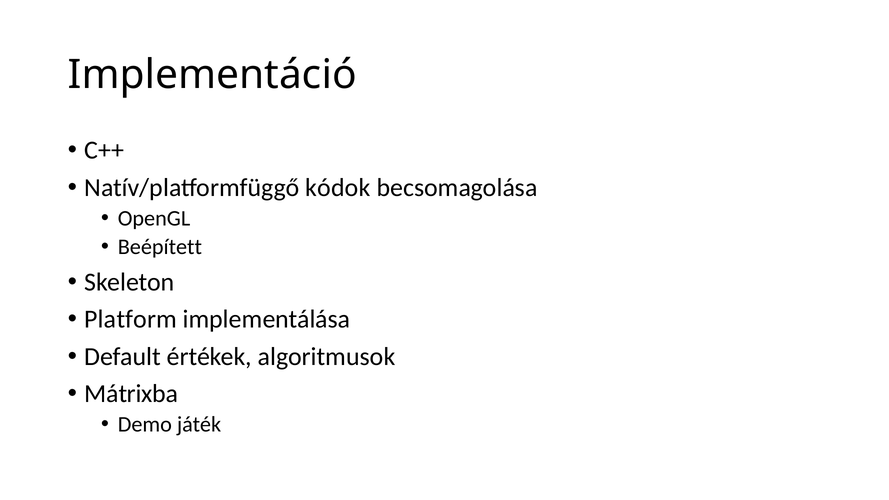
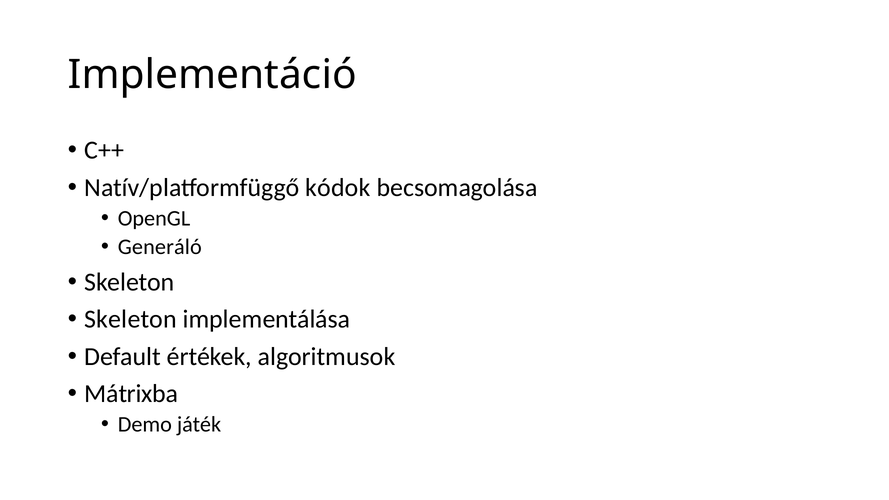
Beépített: Beépített -> Generáló (160, 247)
Platform: Platform -> Skeleton (131, 319)
